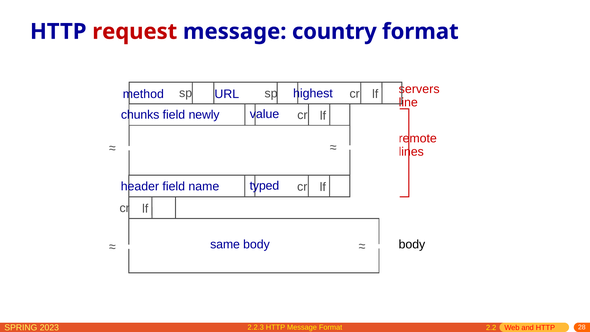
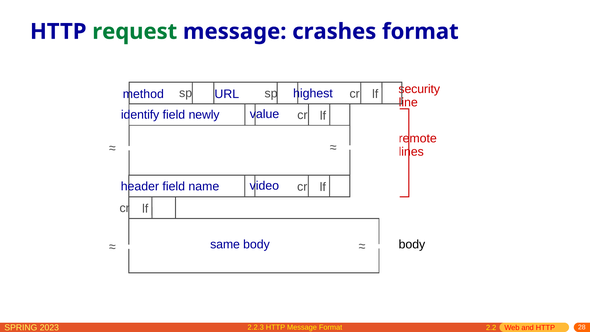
request colour: red -> green (135, 32)
country: country -> crashes (334, 32)
servers: servers -> security (419, 89)
chunks: chunks -> identify (140, 115)
typed: typed -> video (264, 186)
